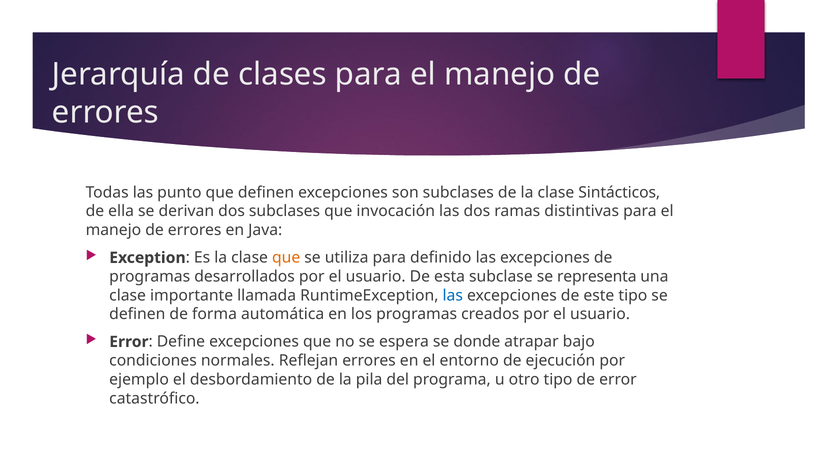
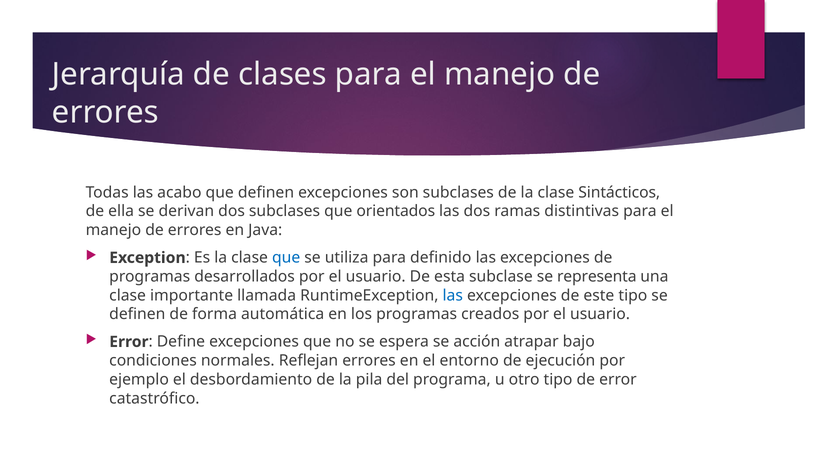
punto: punto -> acabo (179, 193)
invocación: invocación -> orientados (396, 211)
que colour: orange -> blue (286, 258)
donde: donde -> acción (477, 342)
